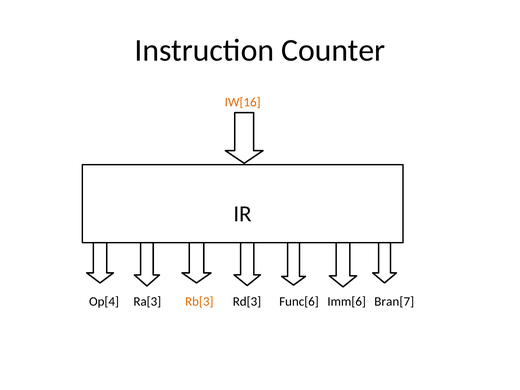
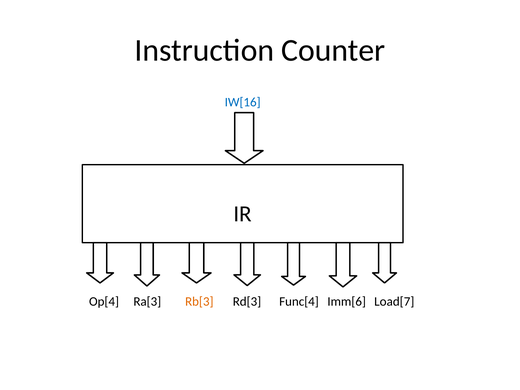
IW[16 colour: orange -> blue (243, 102)
Func[6: Func[6 -> Func[4 (299, 302)
Bran[7: Bran[7 -> Load[7 (394, 302)
